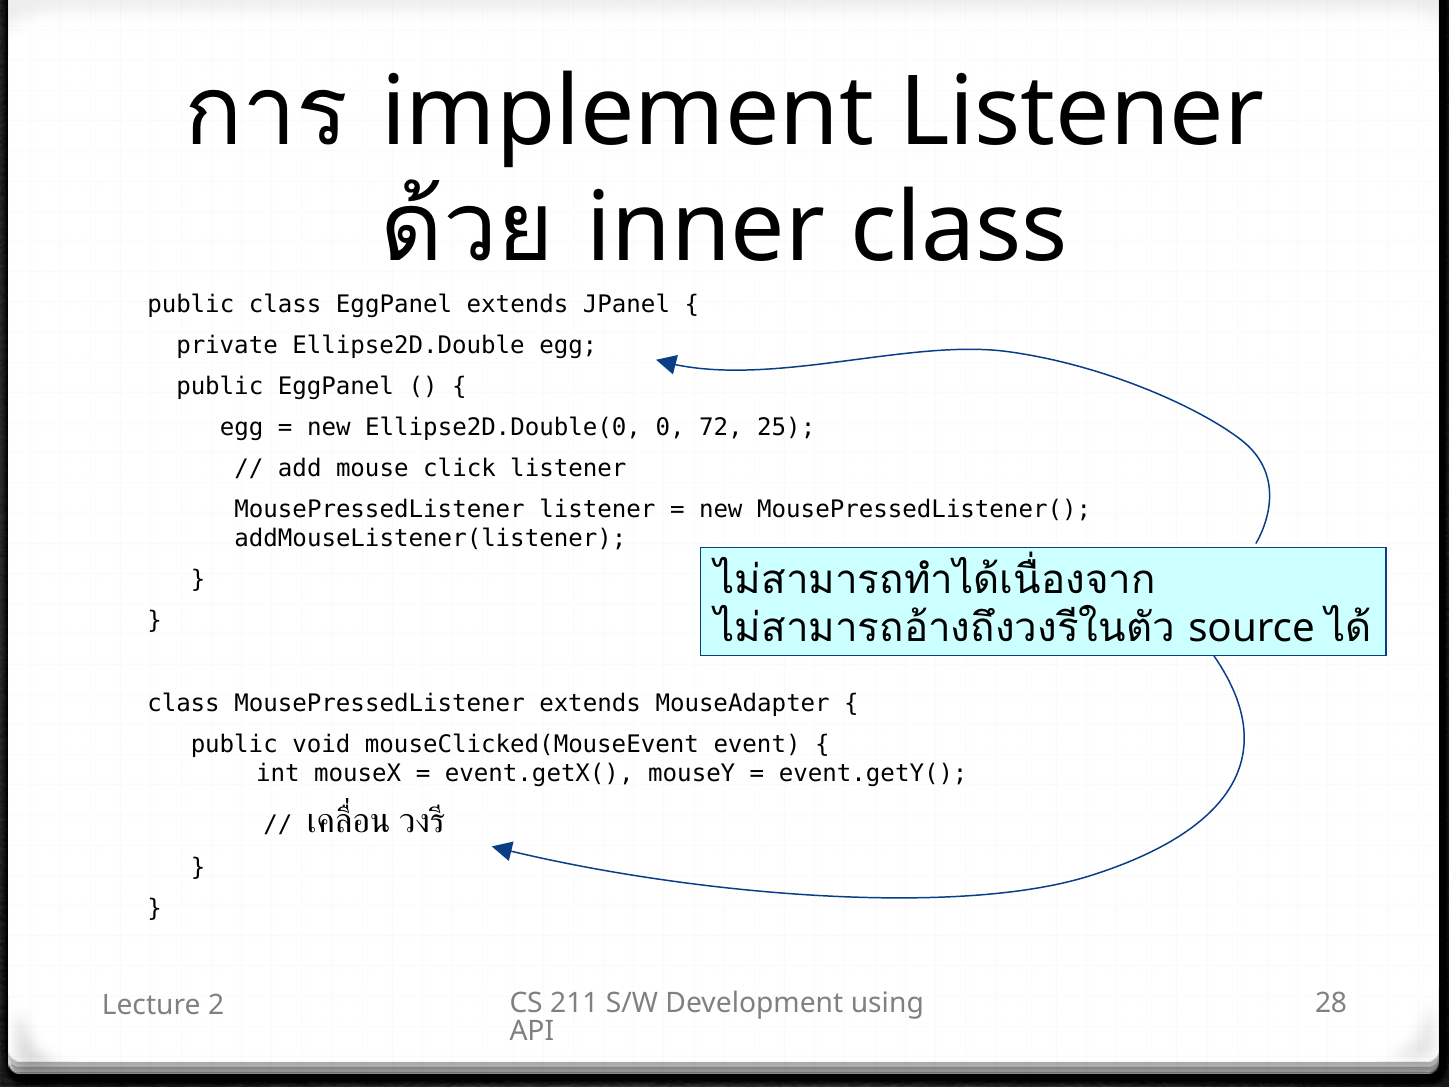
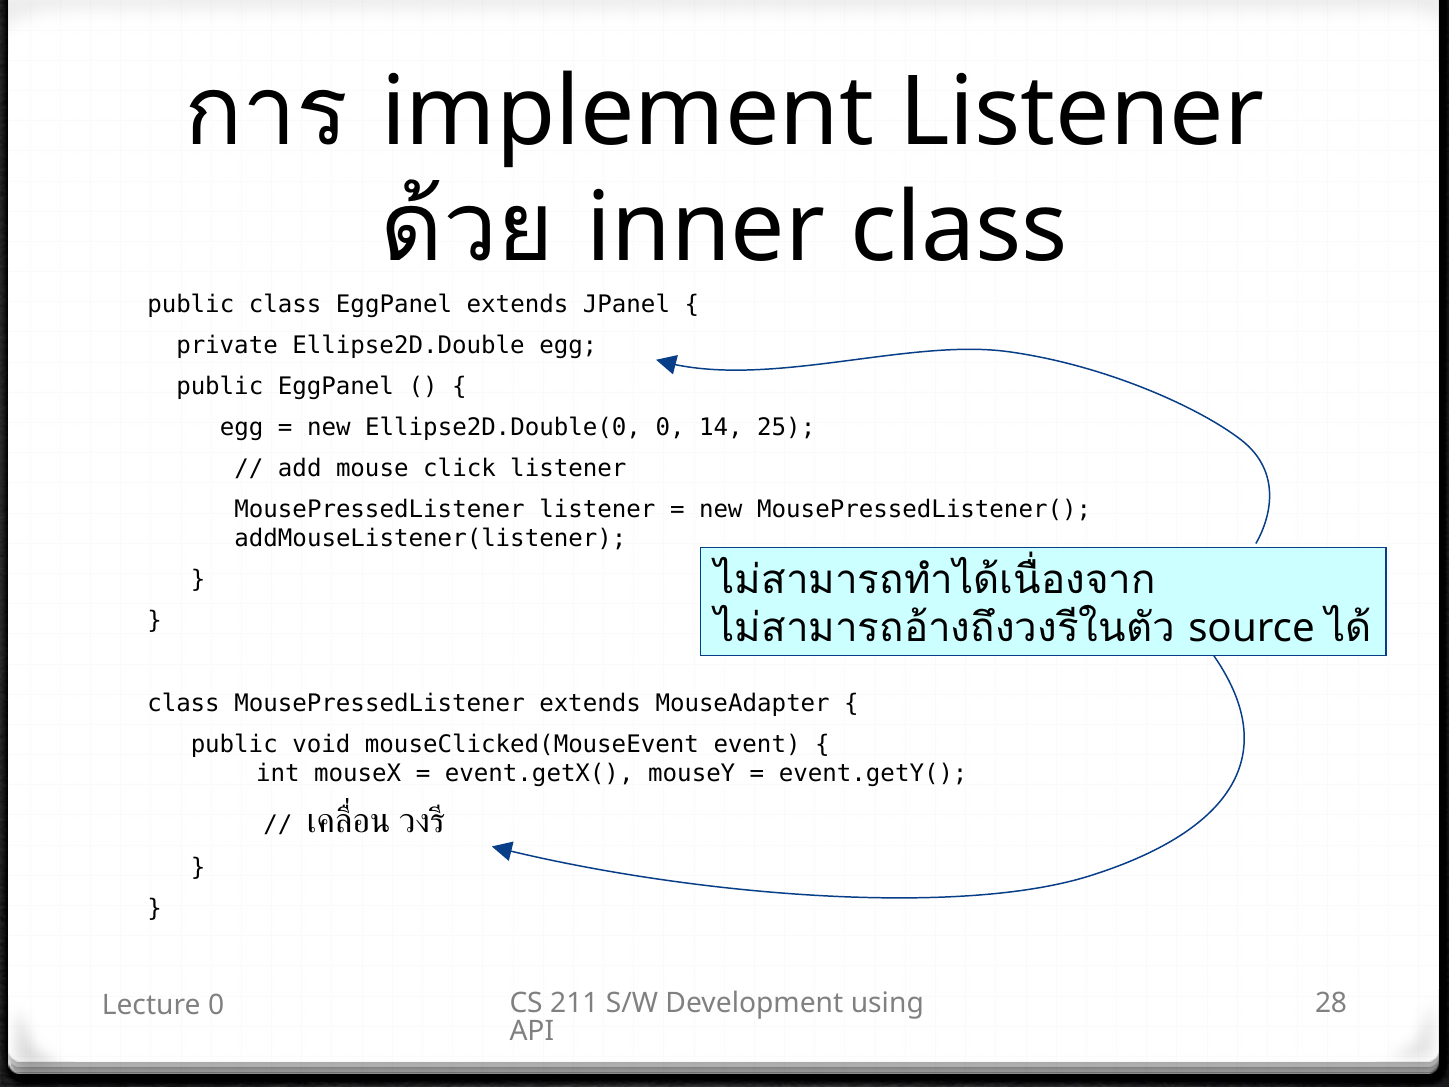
72: 72 -> 14 (721, 428)
Lecture 2: 2 -> 0 (216, 1005)
